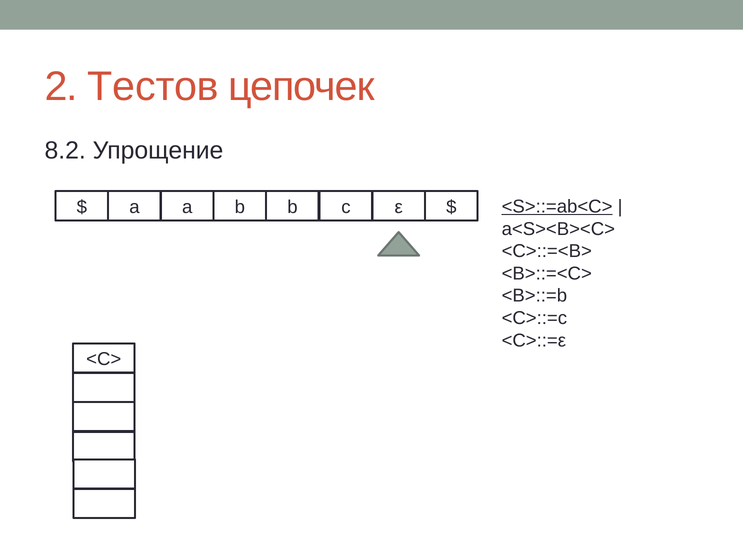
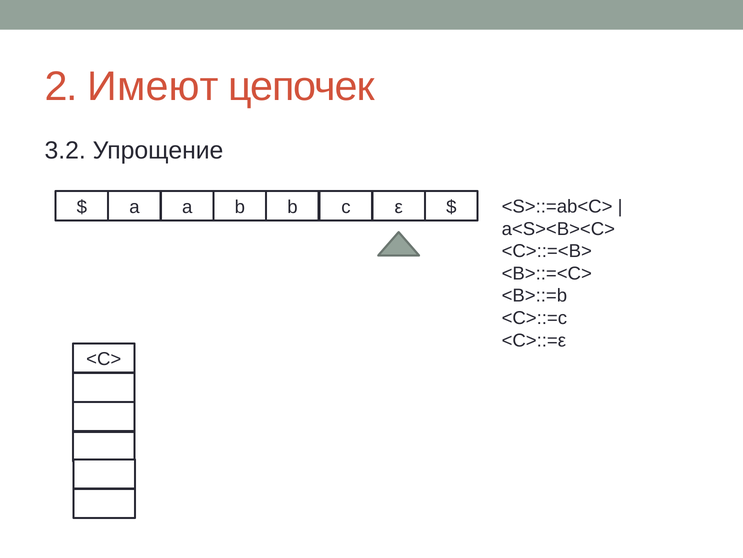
Тестов: Тестов -> Имеют (153, 86)
8.2: 8.2 -> 3.2 (65, 150)
<S>::=ab<C> underline: present -> none (557, 206)
